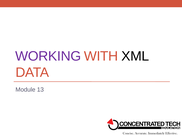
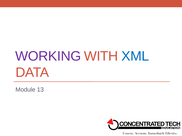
XML colour: black -> blue (135, 56)
